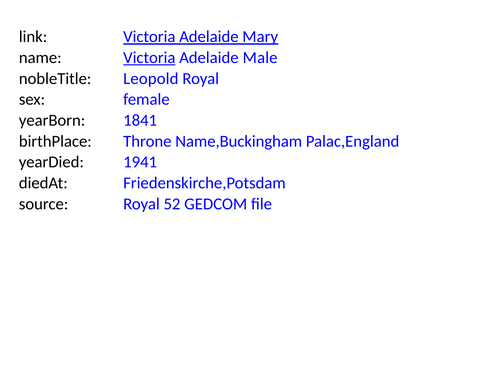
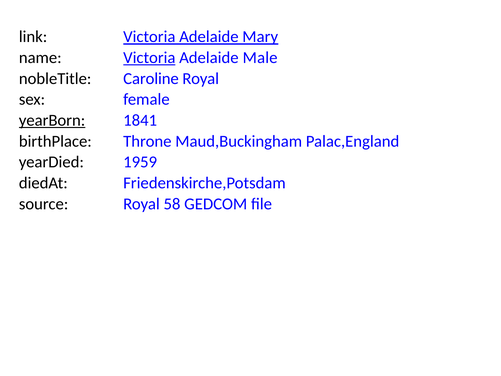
Leopold: Leopold -> Caroline (151, 78)
yearBorn underline: none -> present (52, 120)
Name,Buckingham: Name,Buckingham -> Maud,Buckingham (239, 141)
1941: 1941 -> 1959 (140, 162)
52: 52 -> 58 (172, 204)
